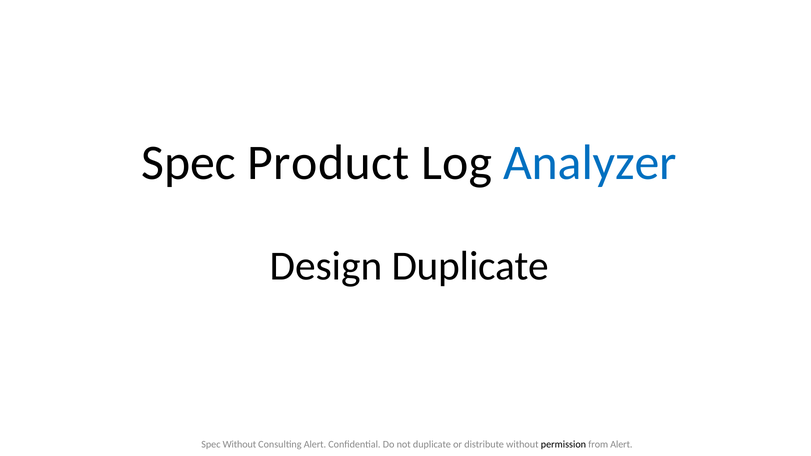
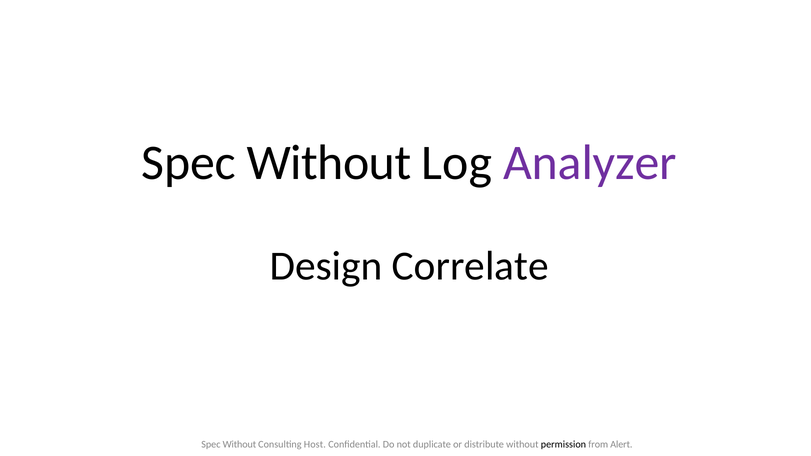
Product: Product -> Without (329, 163)
Analyzer colour: blue -> purple (590, 163)
Design Duplicate: Duplicate -> Correlate (470, 266)
Consulting Alert: Alert -> Host (315, 445)
